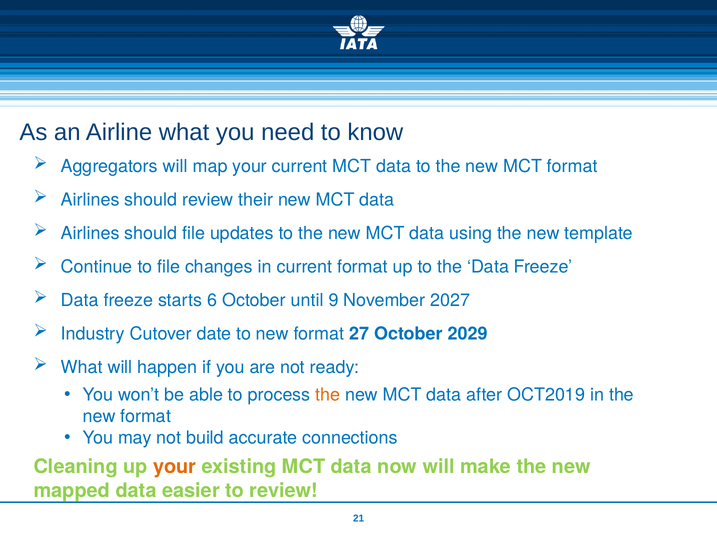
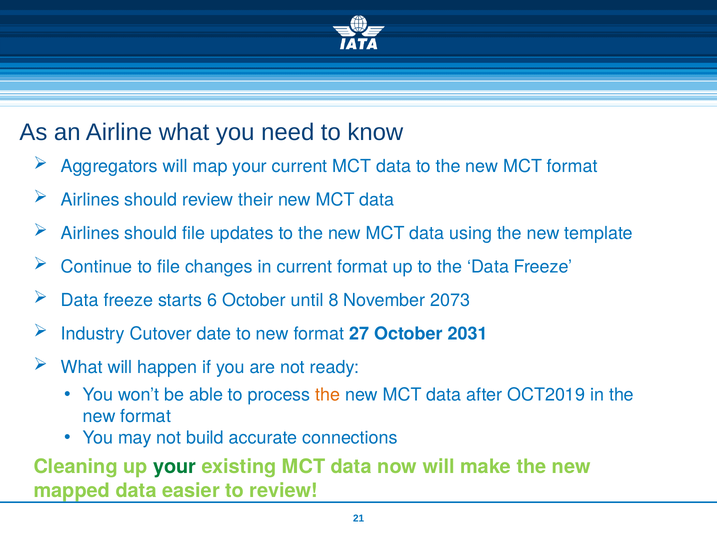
9: 9 -> 8 (334, 300)
2027: 2027 -> 2073 (450, 300)
2029: 2029 -> 2031 (468, 334)
your colour: orange -> green (175, 467)
